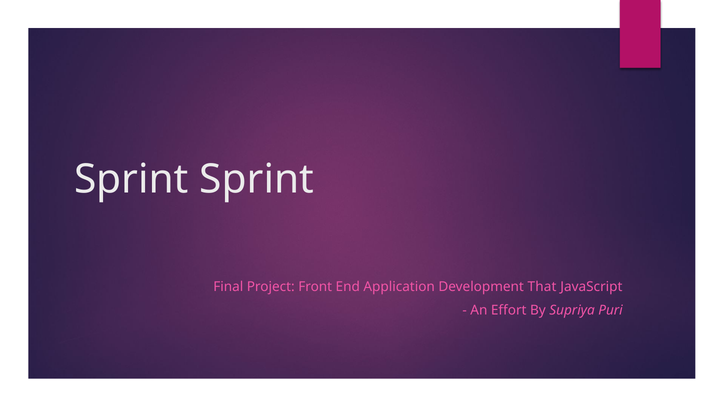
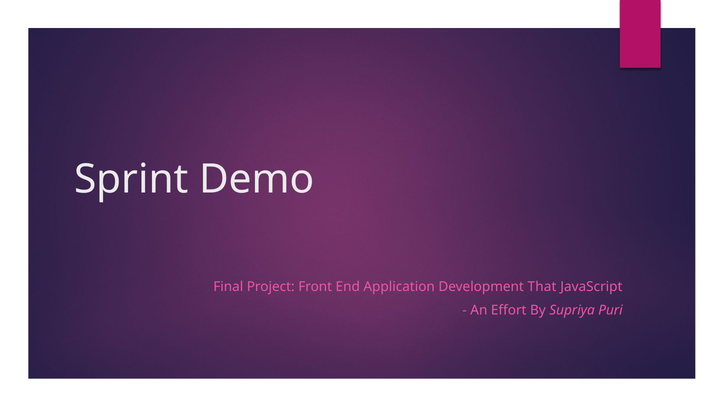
Sprint Sprint: Sprint -> Demo (257, 179)
